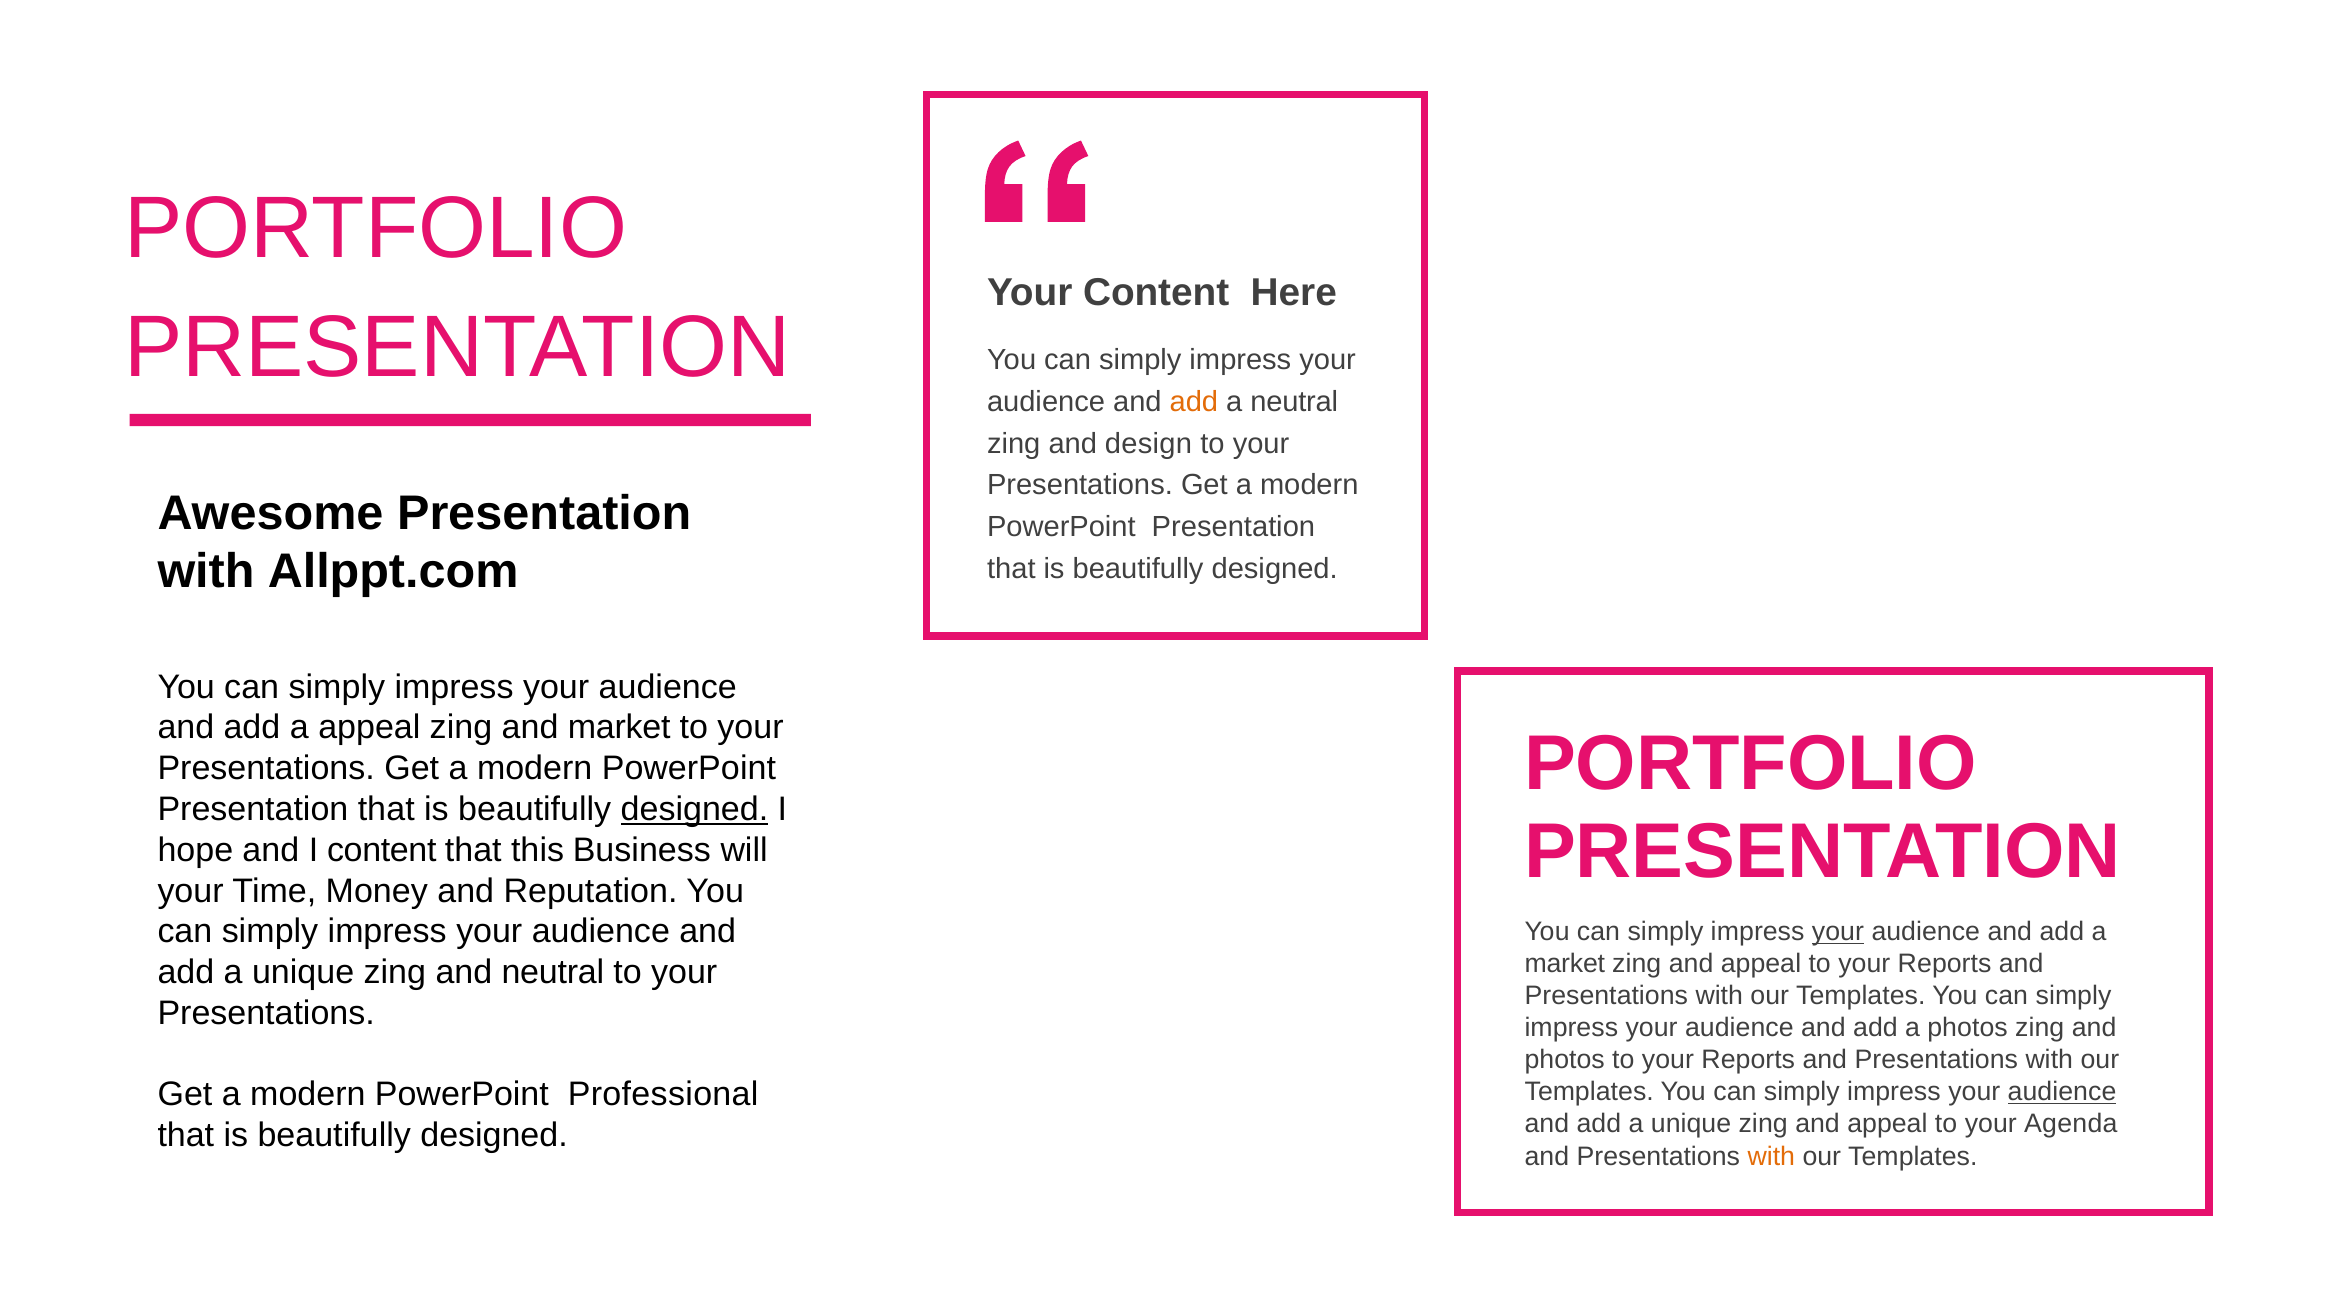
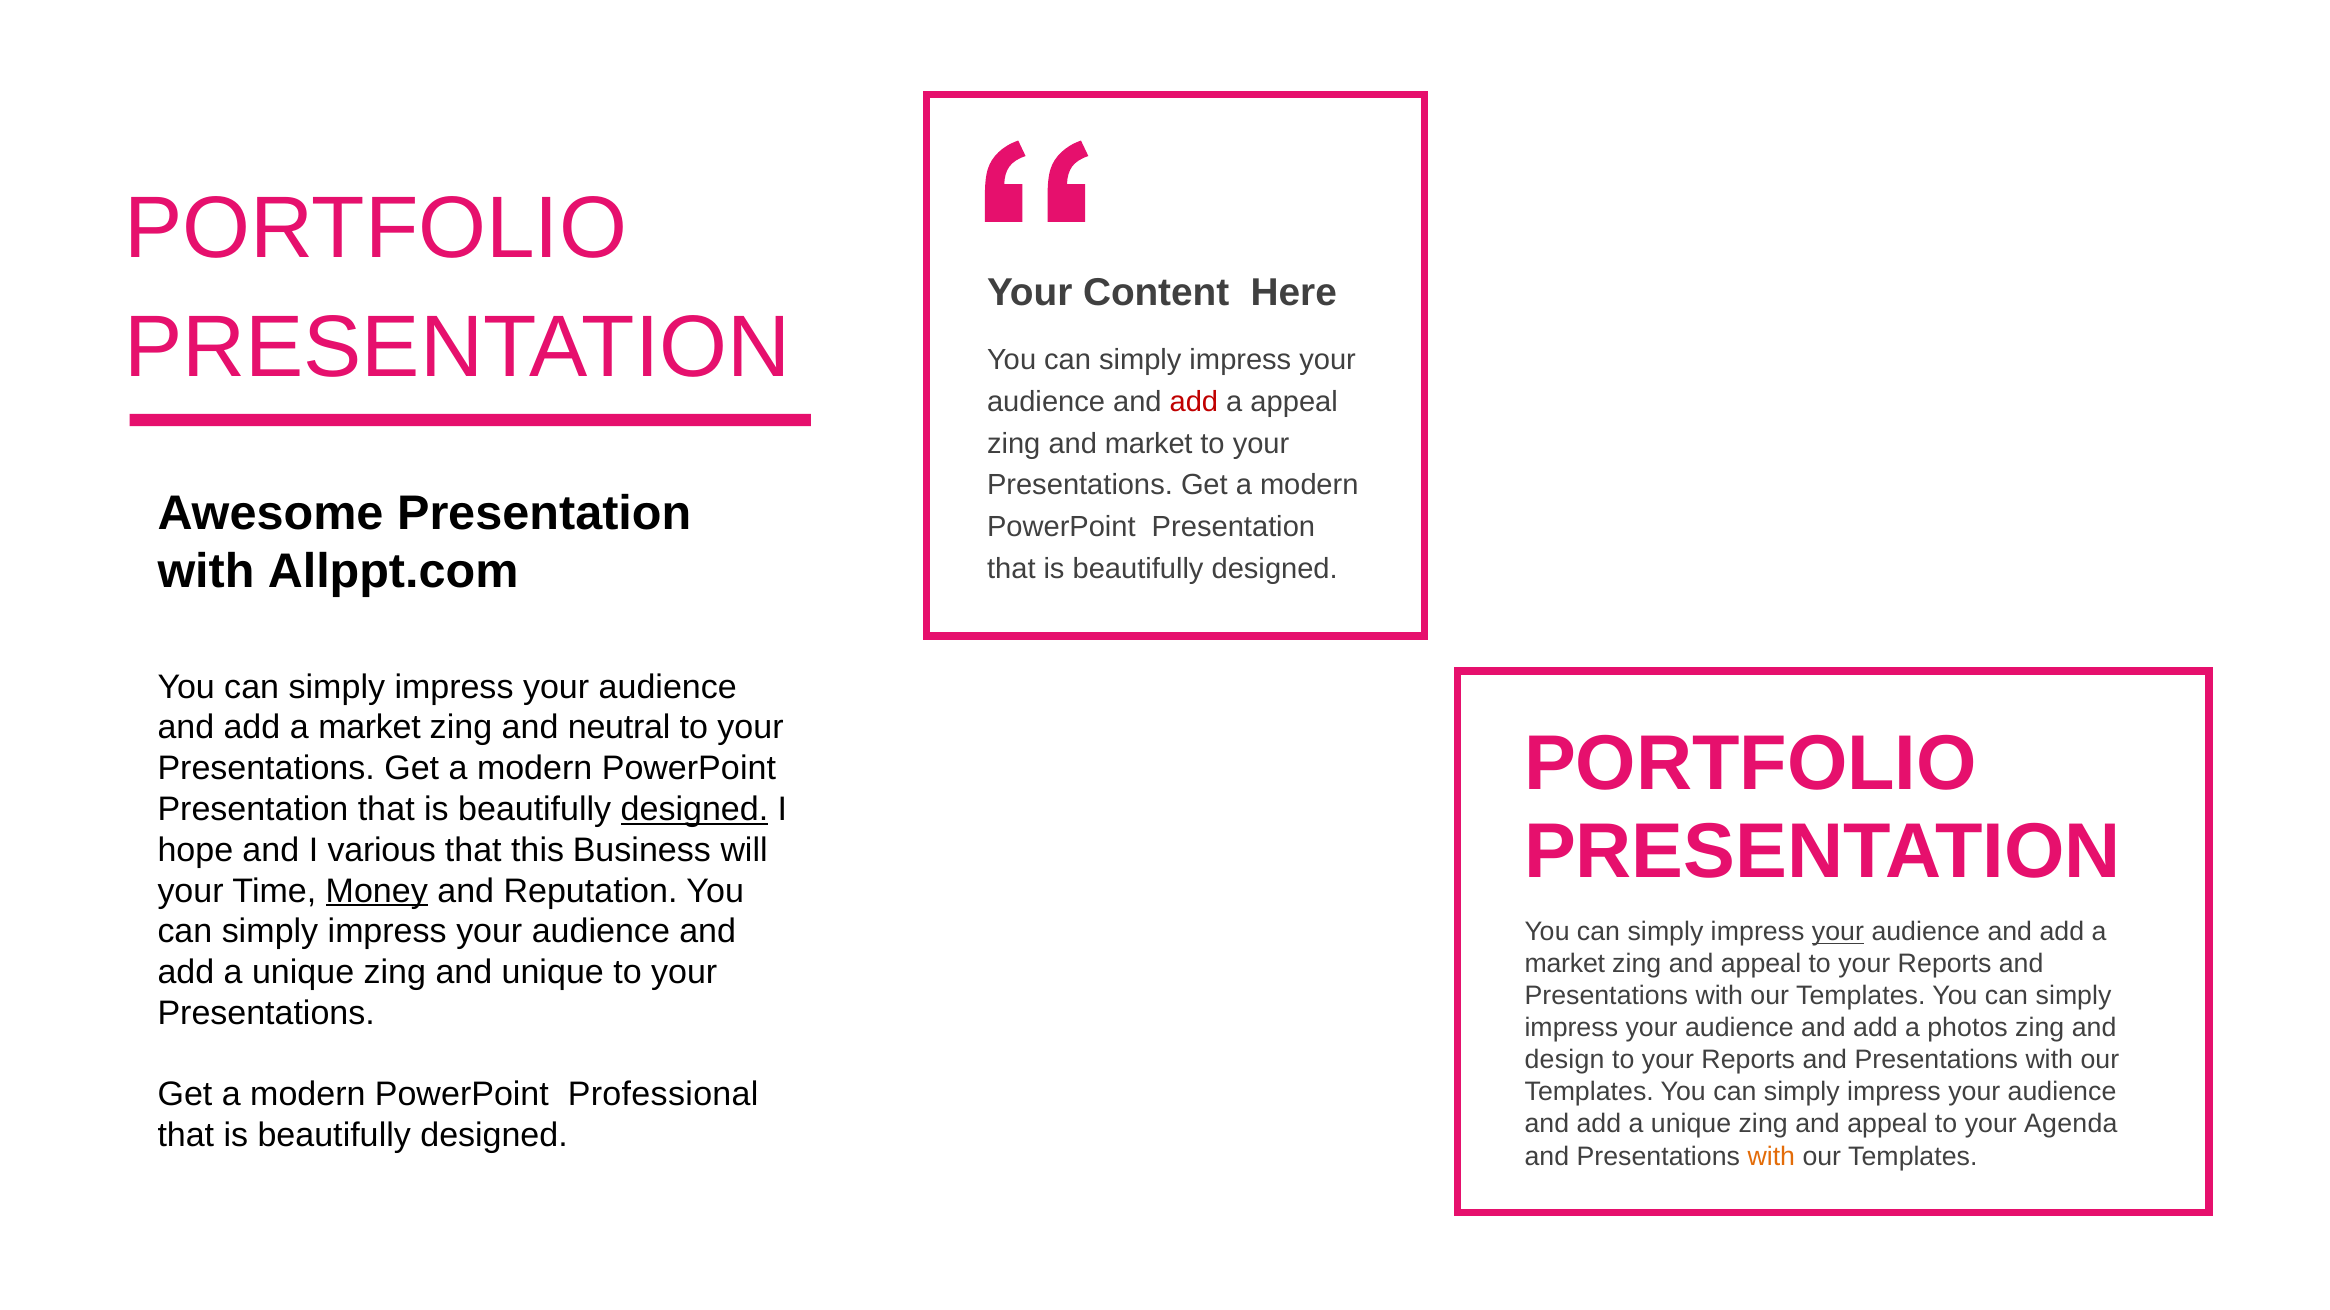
add colour: orange -> red (1194, 402)
a neutral: neutral -> appeal (1294, 402)
and design: design -> market (1149, 444)
appeal: appeal -> market (370, 728)
and market: market -> neutral (619, 728)
I content: content -> various (382, 850)
Money underline: none -> present (377, 891)
and neutral: neutral -> unique (553, 973)
photos: photos -> design (1565, 1061)
audience underline: present -> none (2062, 1093)
